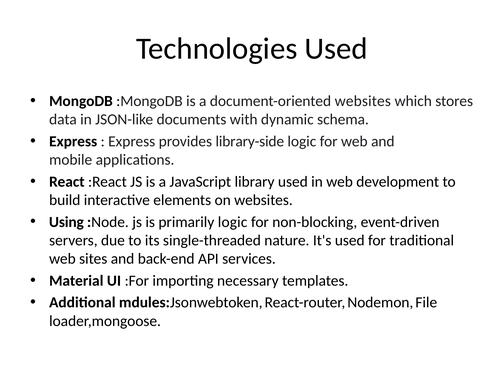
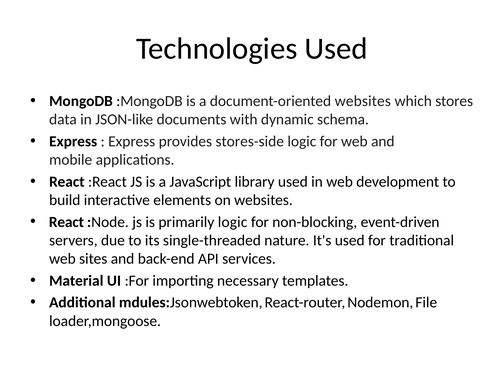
library-side: library-side -> stores-side (250, 141)
Using: Using -> React (66, 222)
